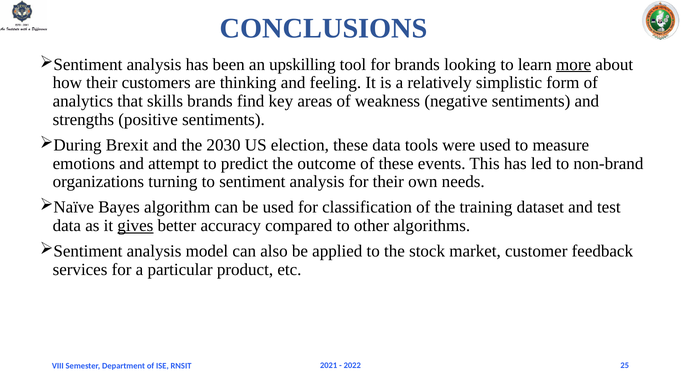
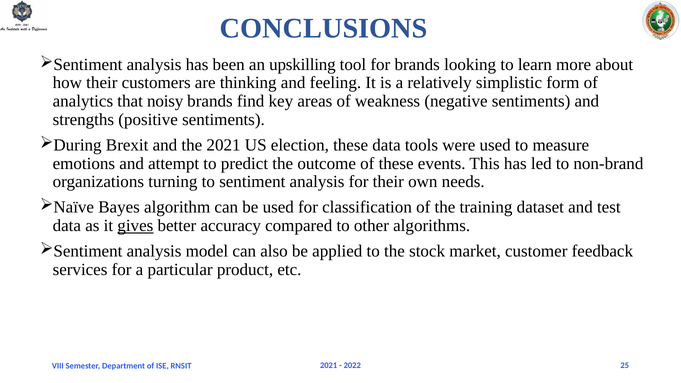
more underline: present -> none (574, 64)
skills: skills -> noisy (165, 101)
the 2030: 2030 -> 2021 (224, 145)
